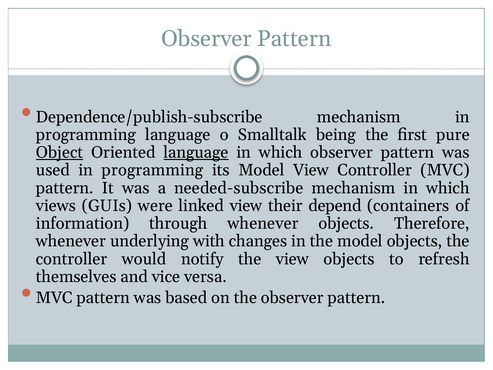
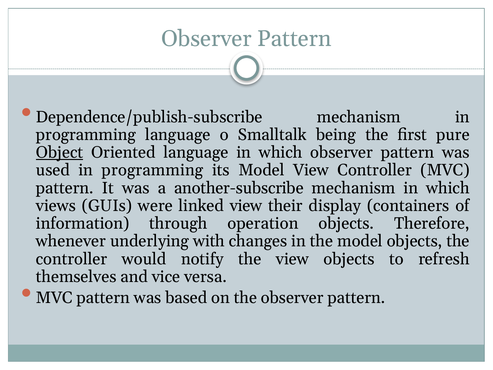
language underline: present -> none (196, 152)
needed-subscribe: needed-subscribe -> another-subscribe (239, 188)
depend: depend -> display (335, 206)
through whenever: whenever -> operation (263, 223)
